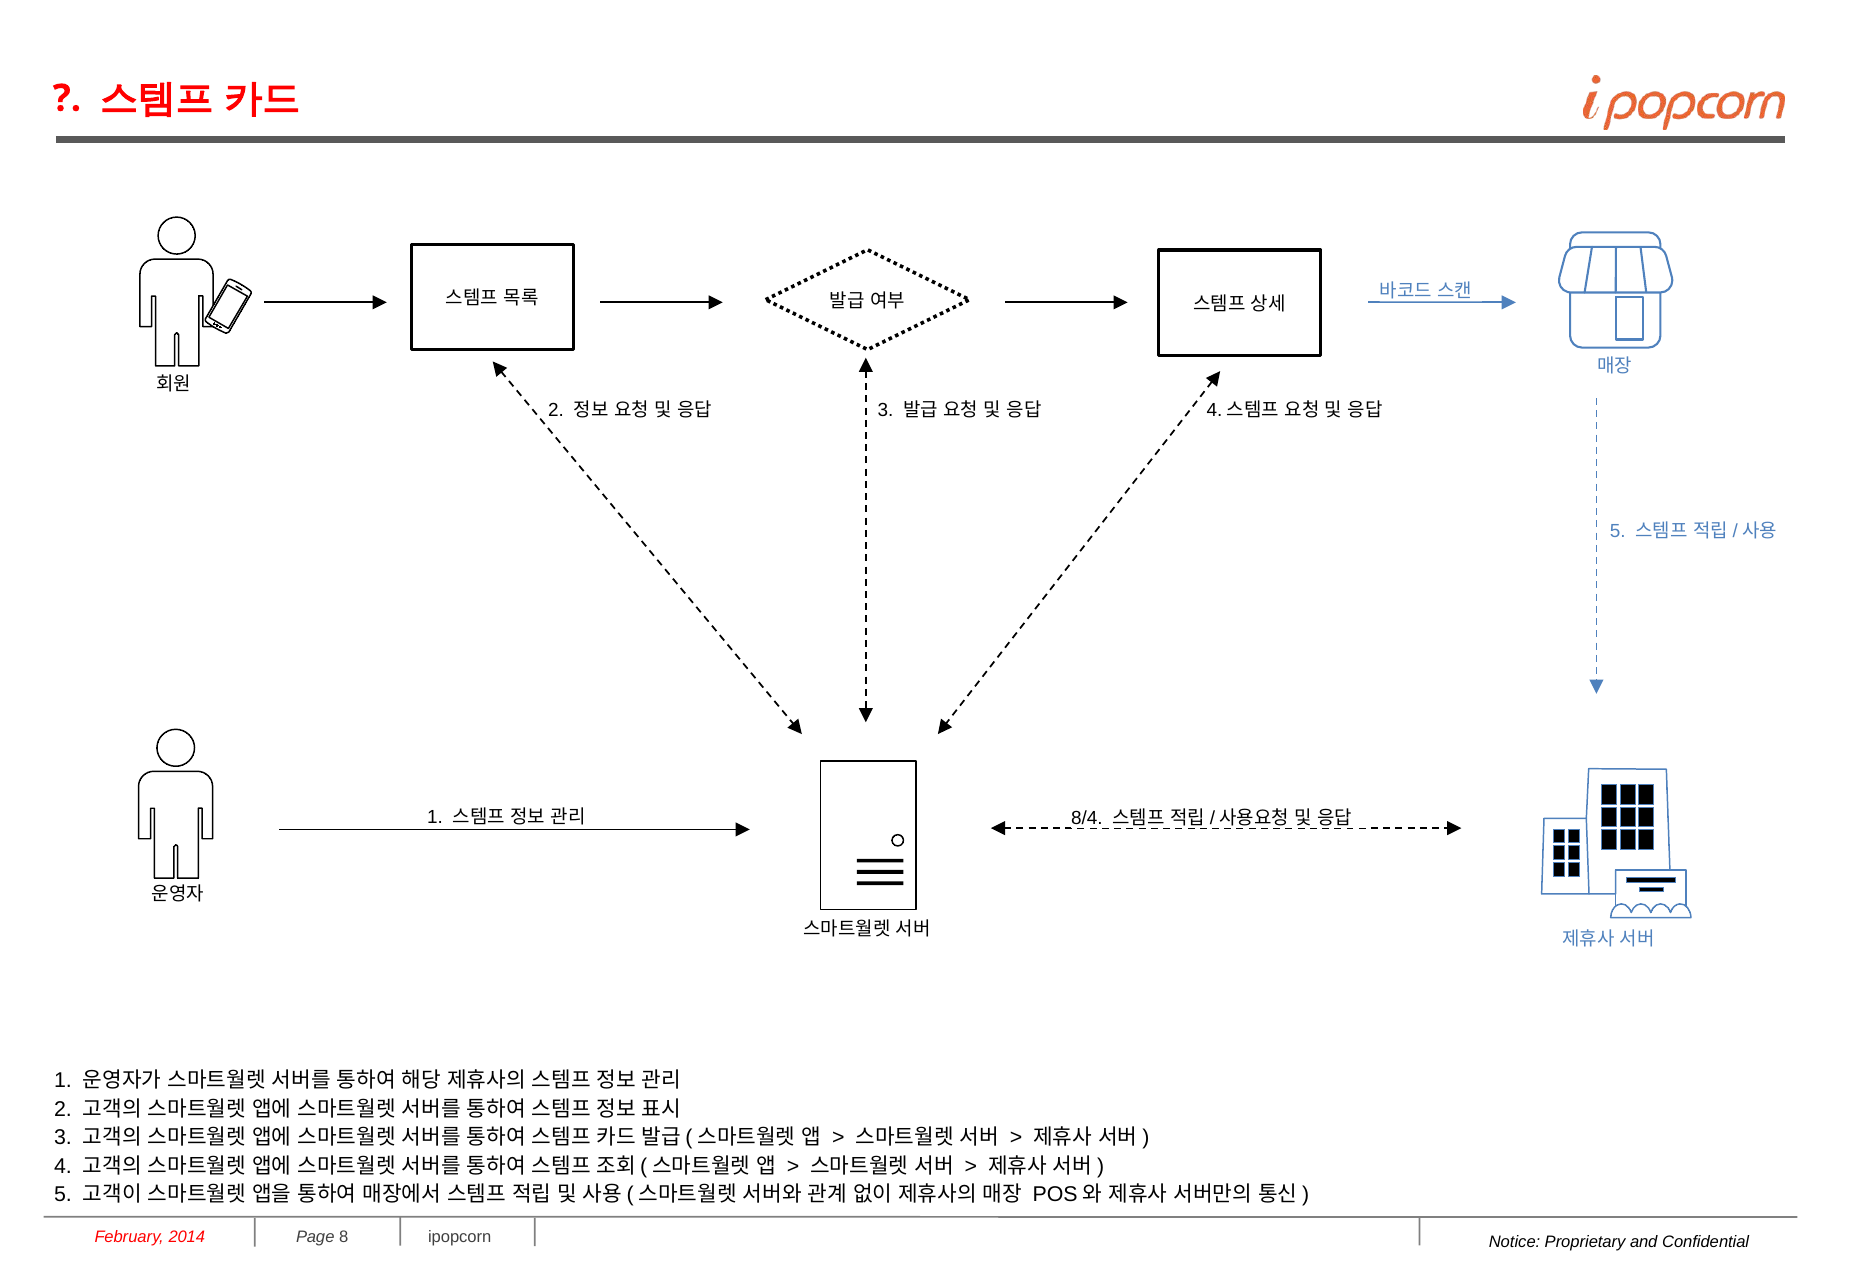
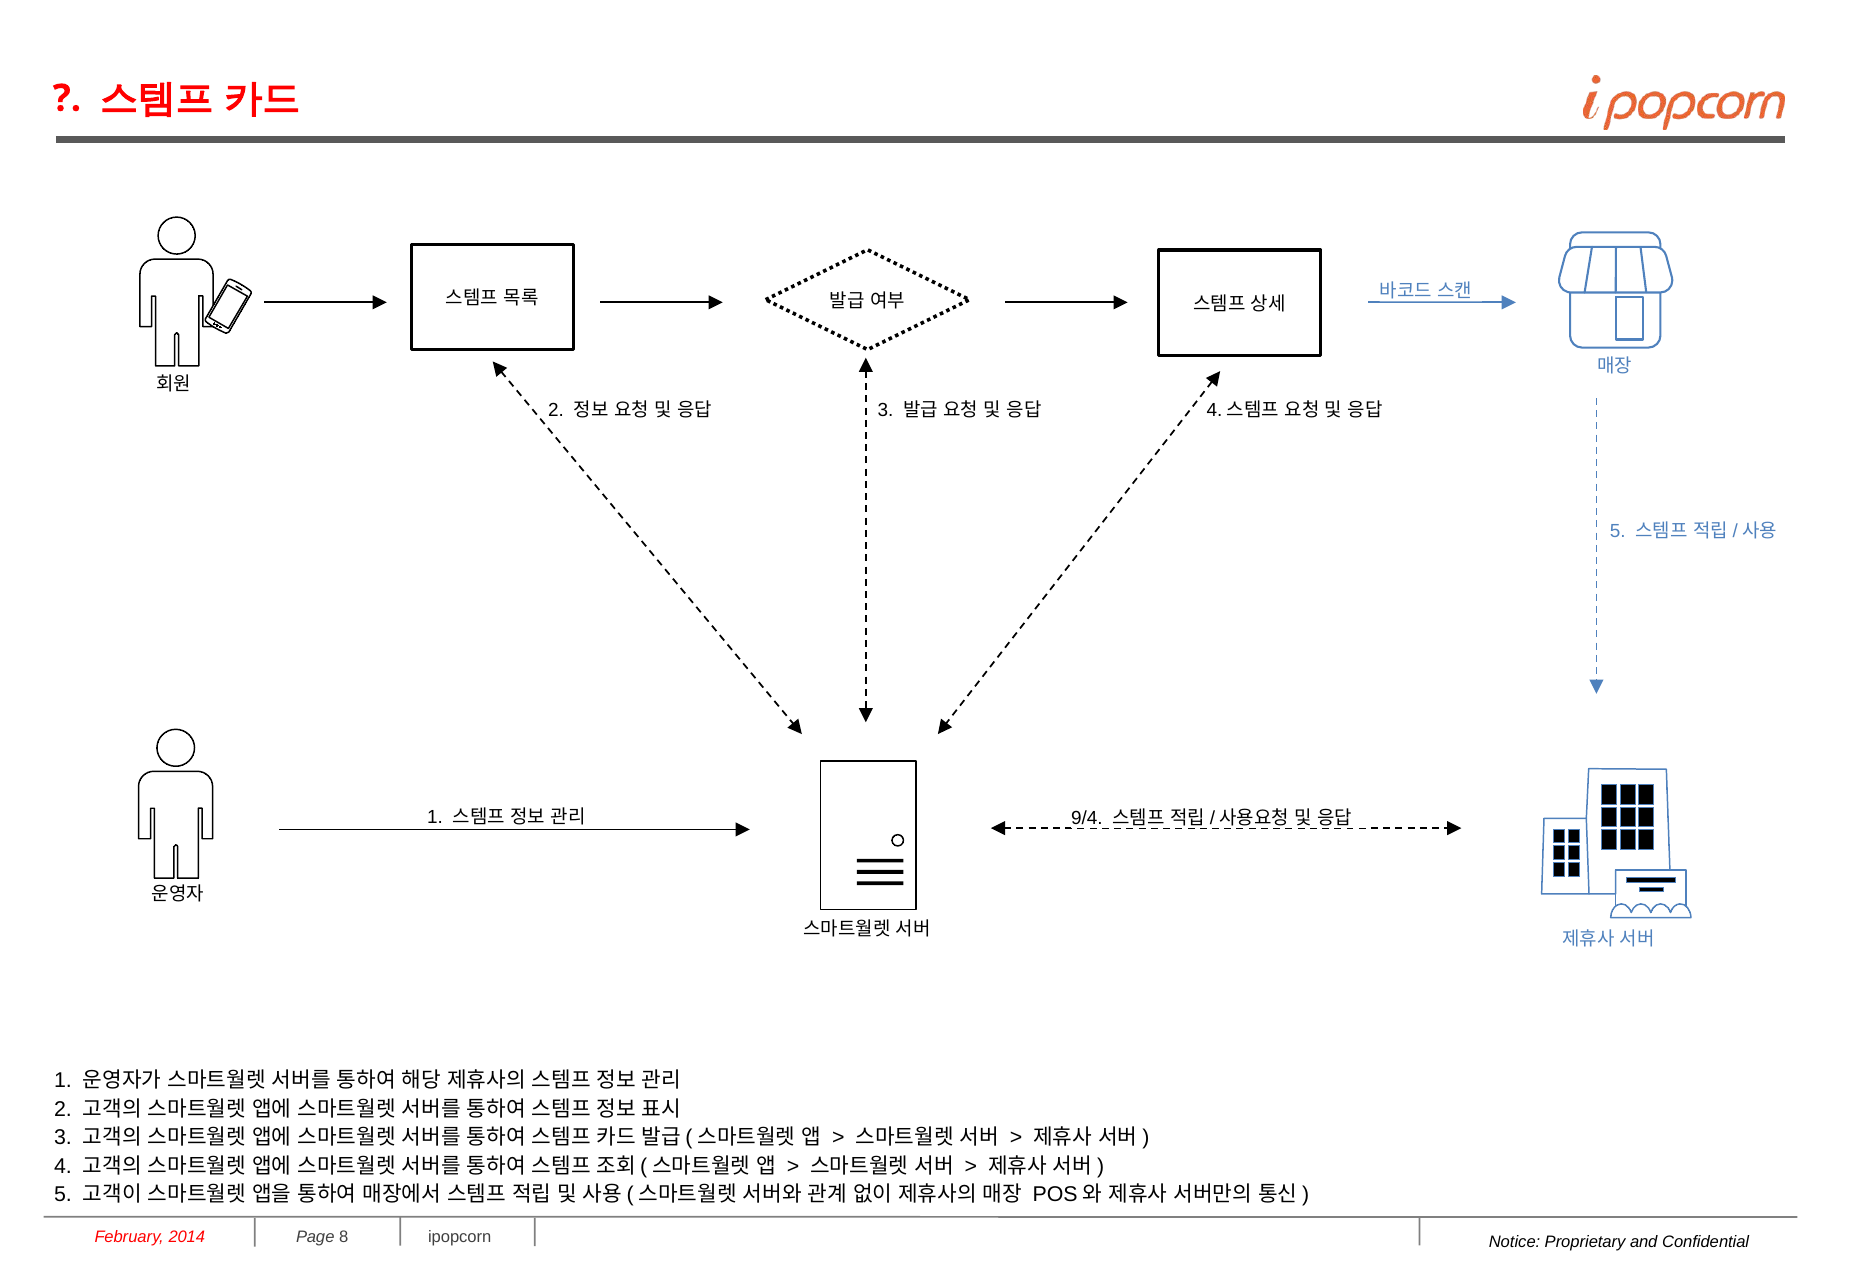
8/4: 8/4 -> 9/4 (1087, 818)
